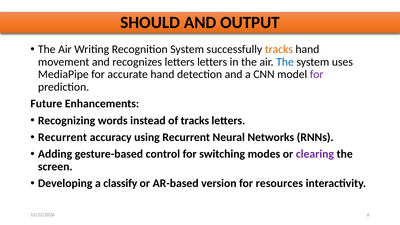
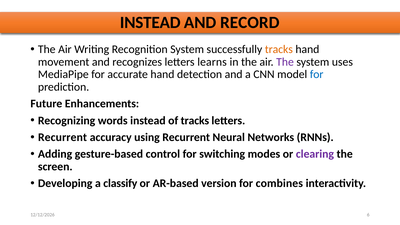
SHOULD: SHOULD -> INSTEAD (150, 23)
OUTPUT: OUTPUT -> RECORD (250, 23)
letters letters: letters -> learns (212, 62)
The colour: blue -> purple (285, 62)
for colour: purple -> blue (317, 74)
resources: resources -> combines (279, 183)
